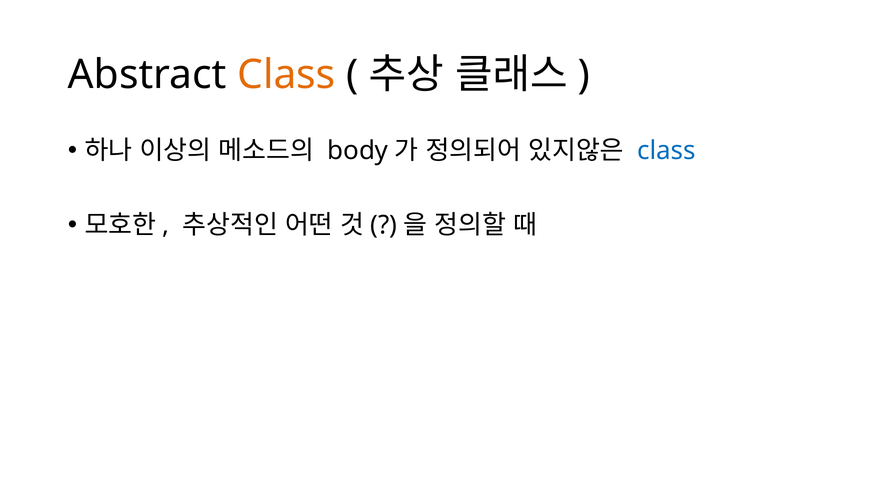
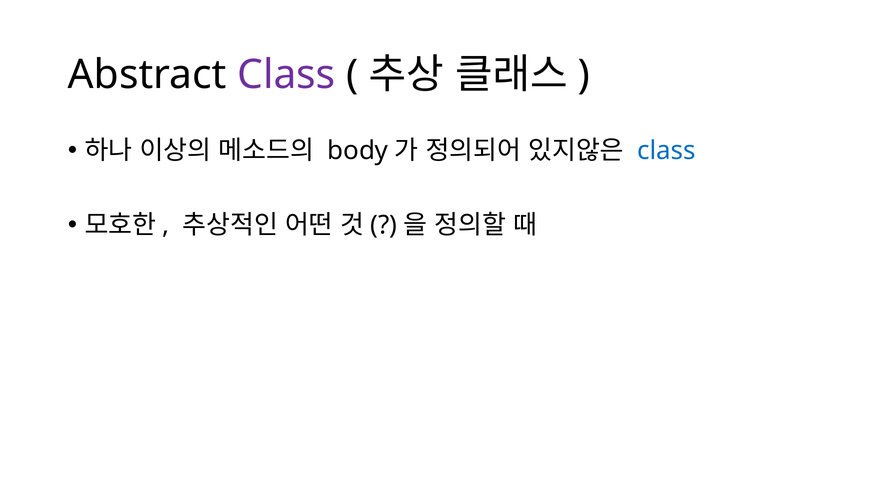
Class colour: orange -> purple (286, 75)
